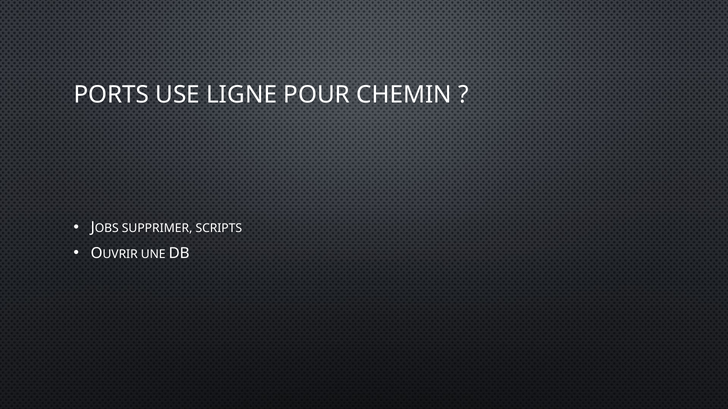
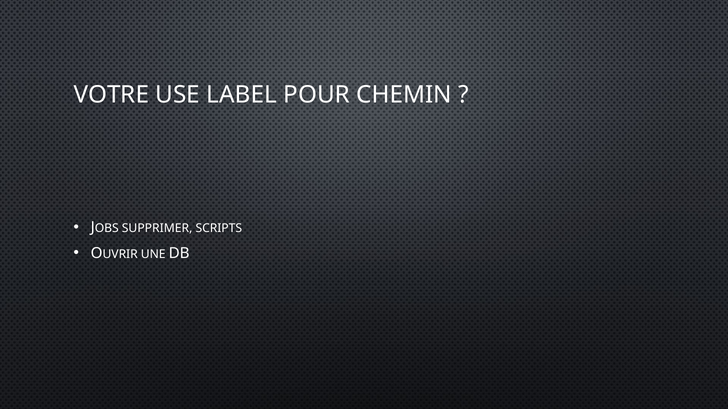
PORTS: PORTS -> VOTRE (111, 95)
LIGNE: LIGNE -> LABEL (242, 95)
